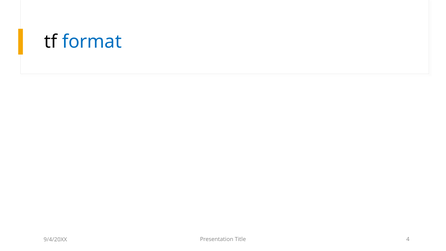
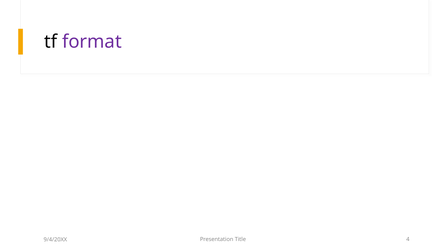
format colour: blue -> purple (92, 42)
